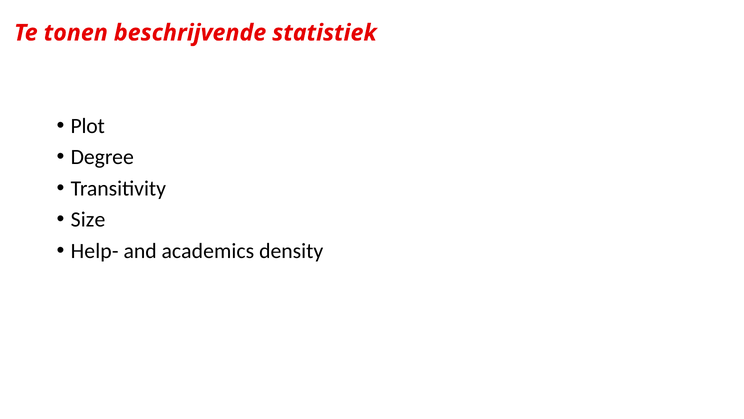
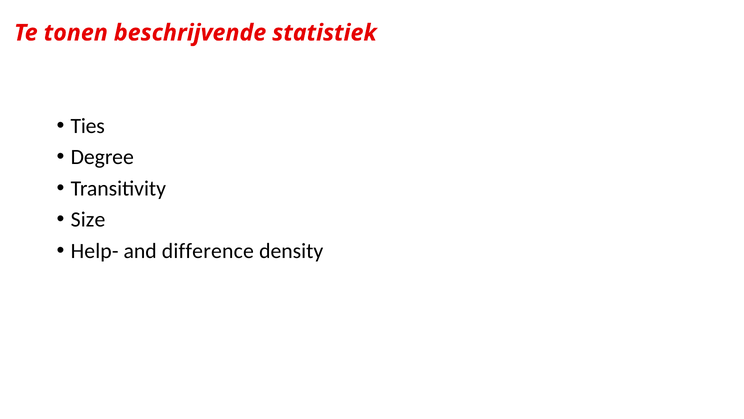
Plot: Plot -> Ties (88, 126)
academics: academics -> difference (208, 251)
